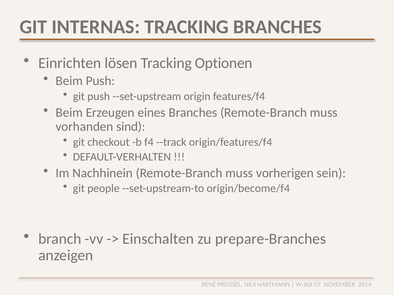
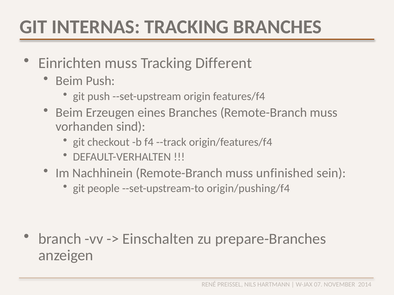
Einrichten lösen: lösen -> muss (121, 63)
Optionen: Optionen -> Different (224, 63)
vorherigen: vorherigen -> unfinished (285, 173)
origin/become/f4: origin/become/f4 -> origin/pushing/f4 (248, 189)
